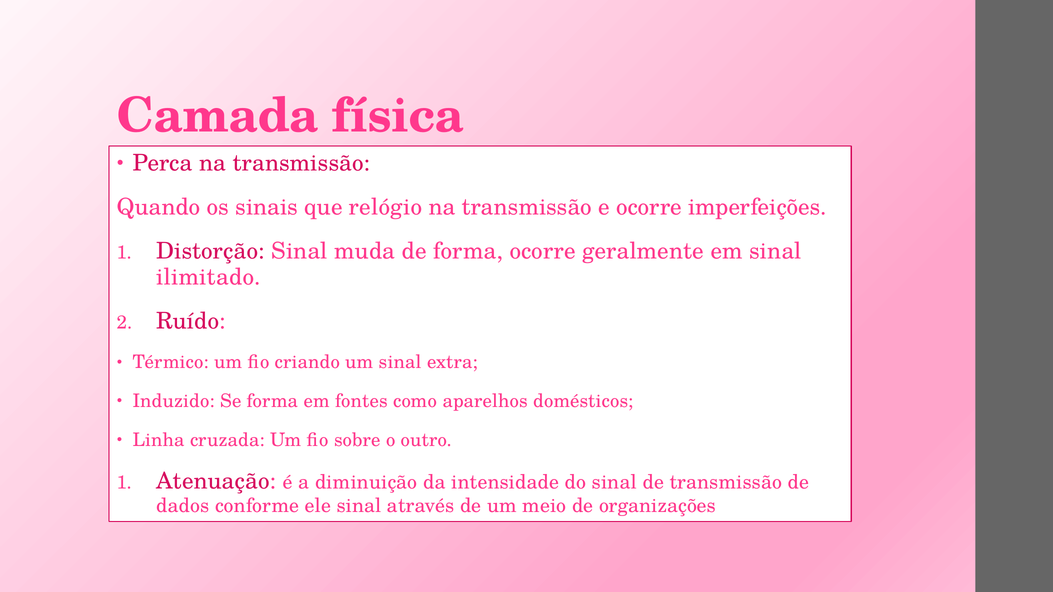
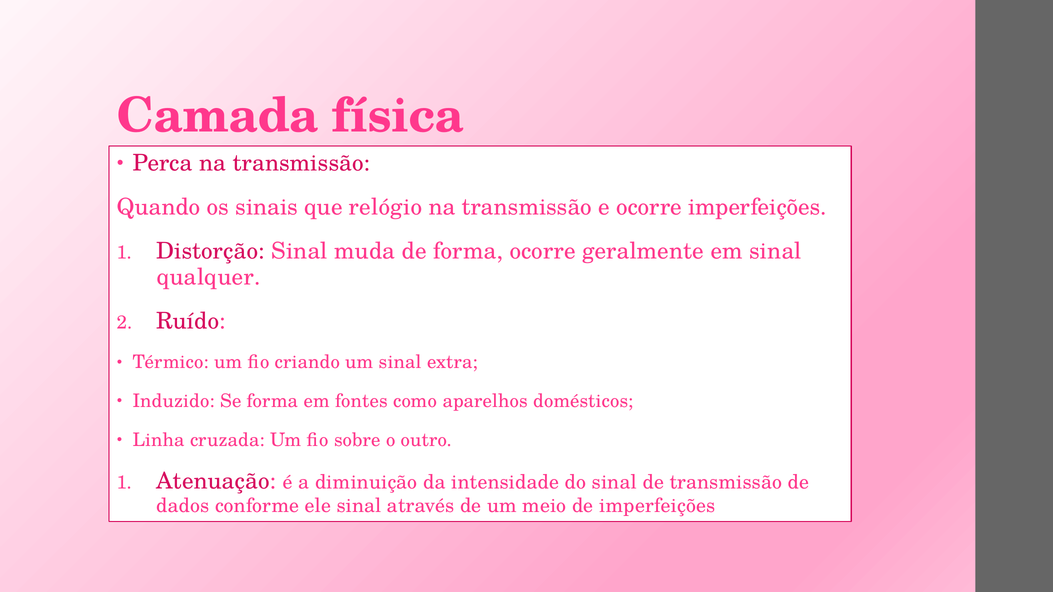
ilimitado: ilimitado -> qualquer (209, 277)
de organizações: organizações -> imperfeições (657, 506)
